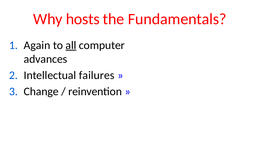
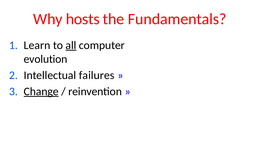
Again: Again -> Learn (37, 45)
advances: advances -> evolution (46, 59)
Change underline: none -> present (41, 92)
